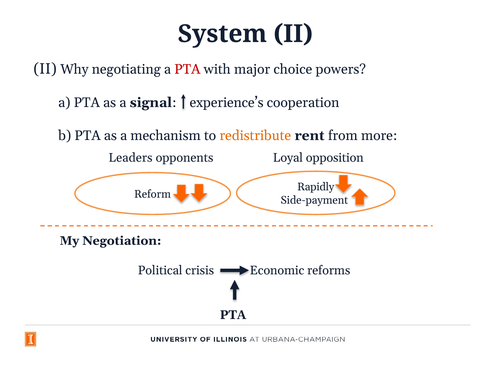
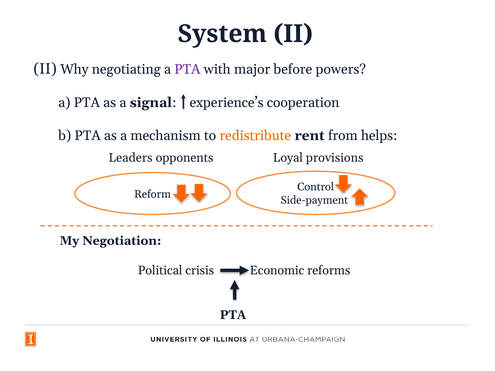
PTA colour: red -> purple (187, 69)
choice: choice -> before (293, 69)
more: more -> helps (379, 136)
opposition: opposition -> provisions (335, 158)
Rapidly: Rapidly -> Control (316, 187)
